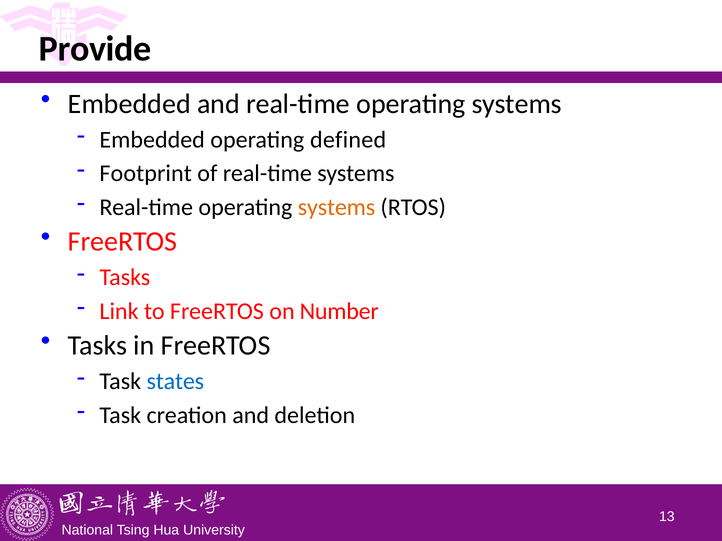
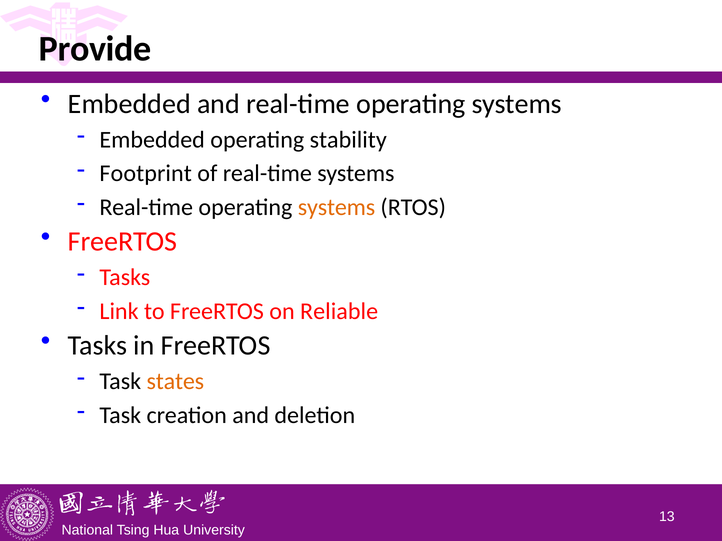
defined: defined -> stability (348, 140)
Number: Number -> Reliable (339, 311)
states colour: blue -> orange (175, 382)
